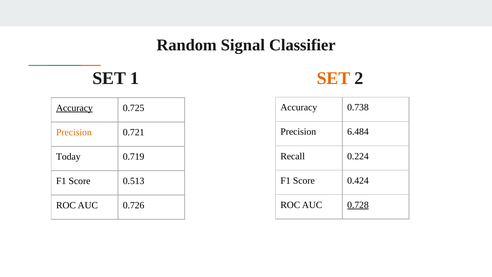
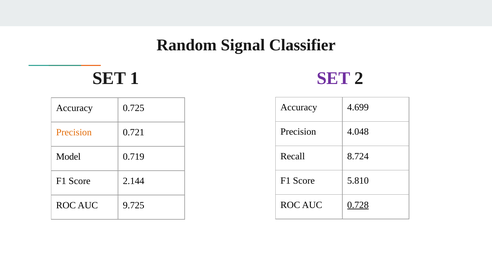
SET colour: orange -> purple (334, 78)
0.738: 0.738 -> 4.699 (358, 107)
Accuracy underline: present -> none (74, 108)
6.484: 6.484 -> 4.048 (358, 132)
0.224: 0.224 -> 8.724 (358, 156)
Today: Today -> Model (68, 156)
0.424: 0.424 -> 5.810 (358, 180)
0.513: 0.513 -> 2.144 (134, 181)
0.726: 0.726 -> 9.725 (134, 205)
